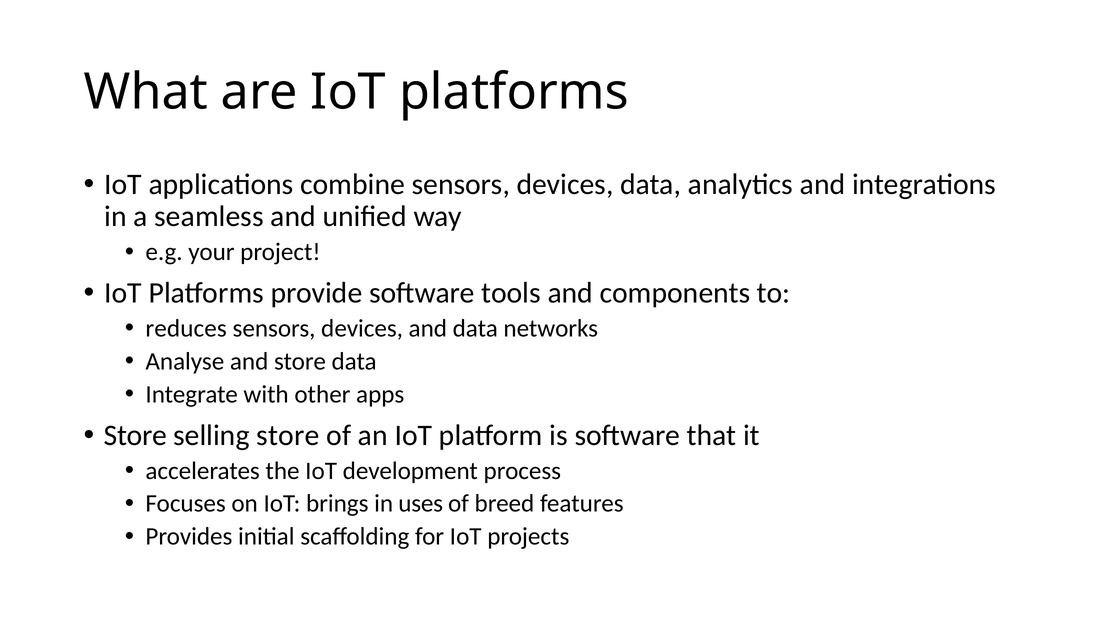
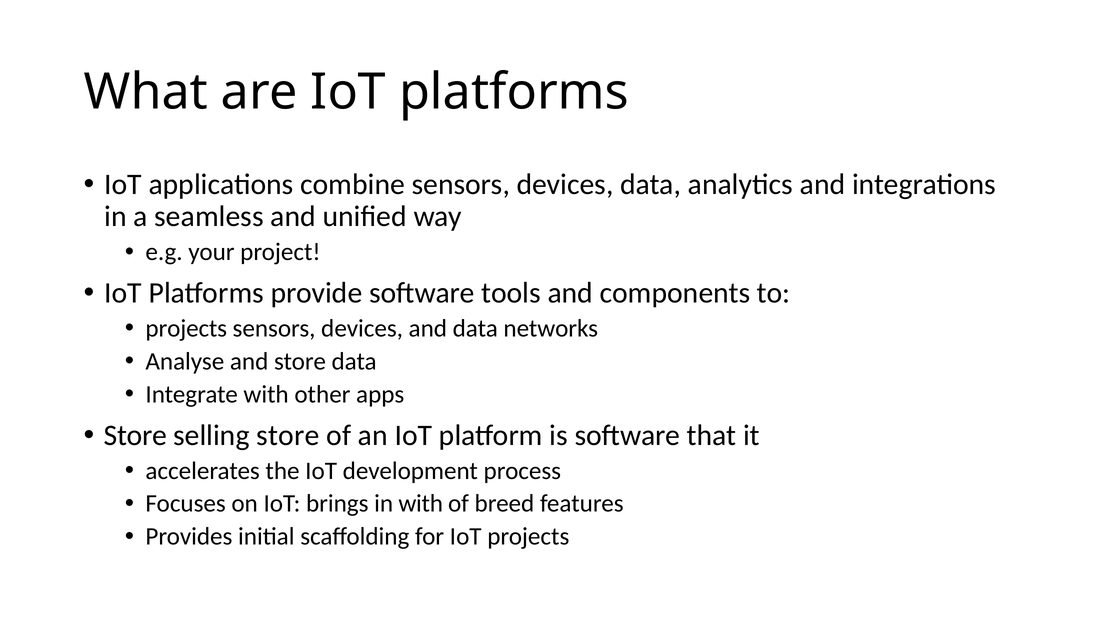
reduces: reduces -> projects (186, 328)
in uses: uses -> with (421, 503)
